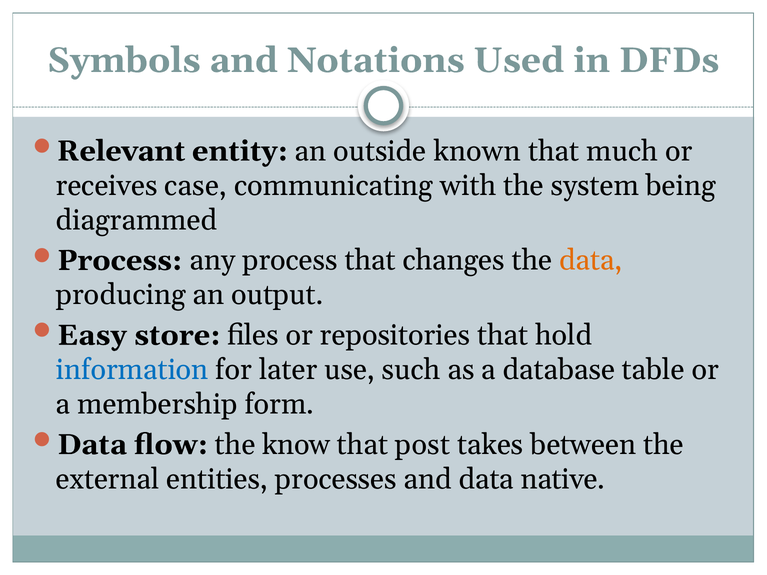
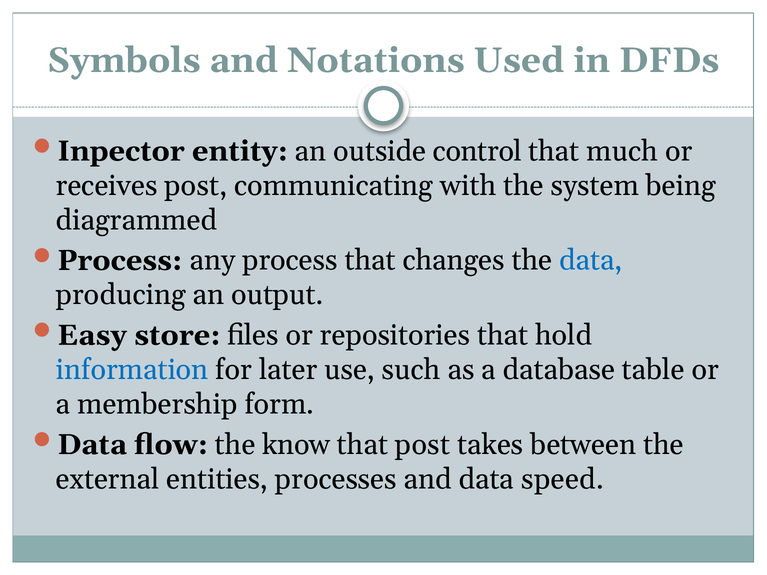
Relevant: Relevant -> Inpector (121, 151)
known: known -> control (477, 151)
receives case: case -> post (196, 186)
data colour: orange -> blue (591, 261)
native: native -> speed (563, 479)
